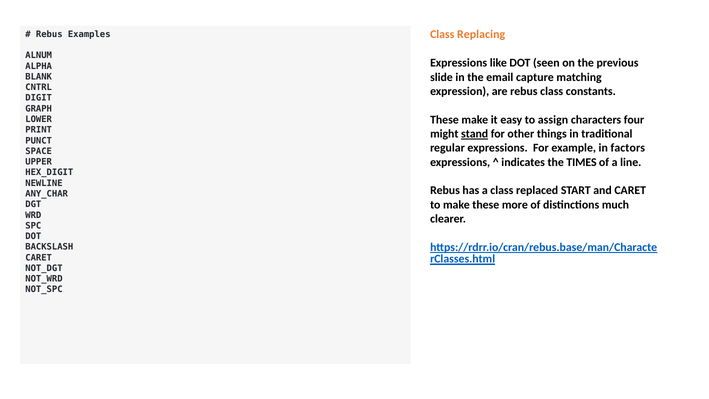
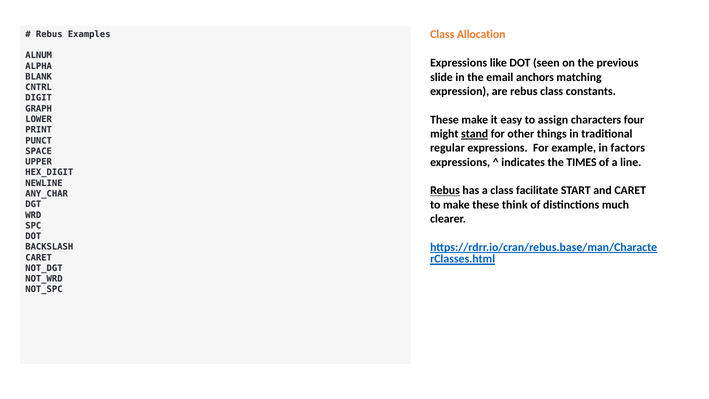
Replacing: Replacing -> Allocation (481, 35)
capture: capture -> anchors (535, 77)
Rebus underline: none -> present (445, 190)
replaced: replaced -> facilitate (537, 190)
more: more -> think (515, 205)
